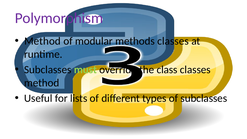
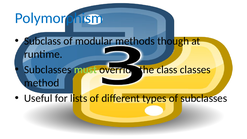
Polymorphism colour: purple -> blue (59, 18)
Method: Method -> Subclass (43, 41)
methods classes: classes -> though (173, 41)
